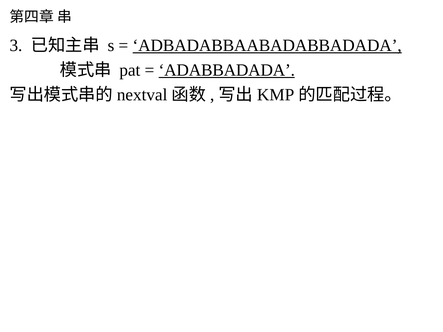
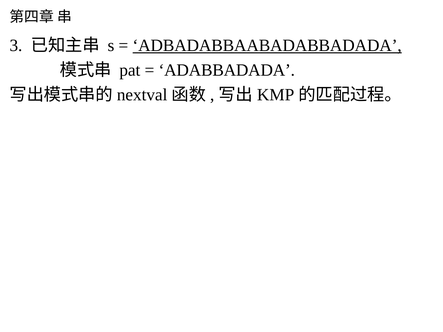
ADABBADADA underline: present -> none (227, 70)
